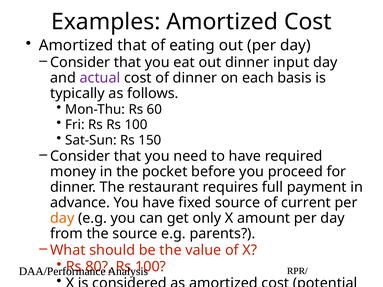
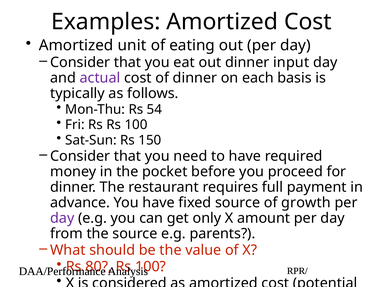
Amortized that: that -> unit (132, 45)
60: 60 -> 54 (154, 109)
current: current -> growth (306, 203)
day colour: orange -> purple (62, 218)
